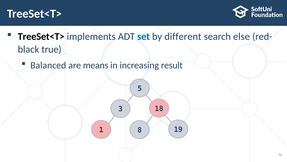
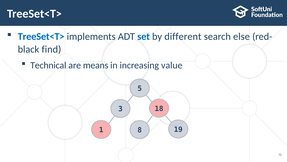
TreeSet<T> colour: black -> blue (41, 36)
true: true -> find (51, 49)
Balanced: Balanced -> Technical (48, 65)
result: result -> value (172, 65)
